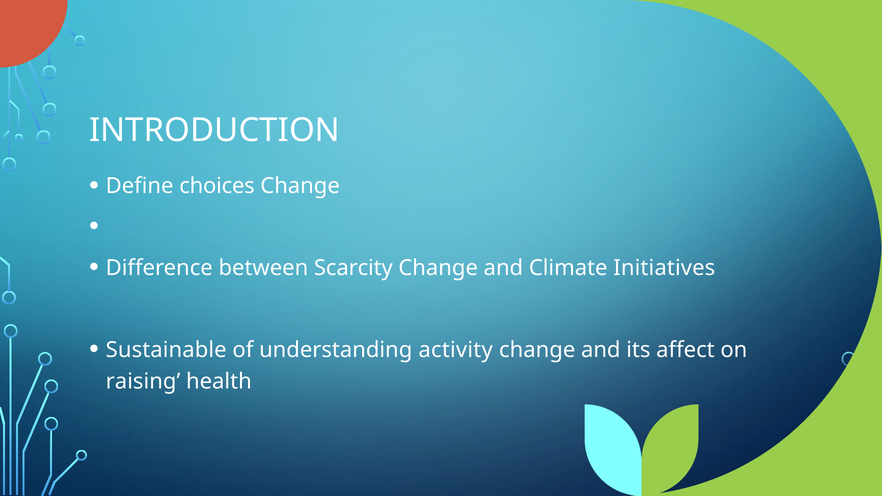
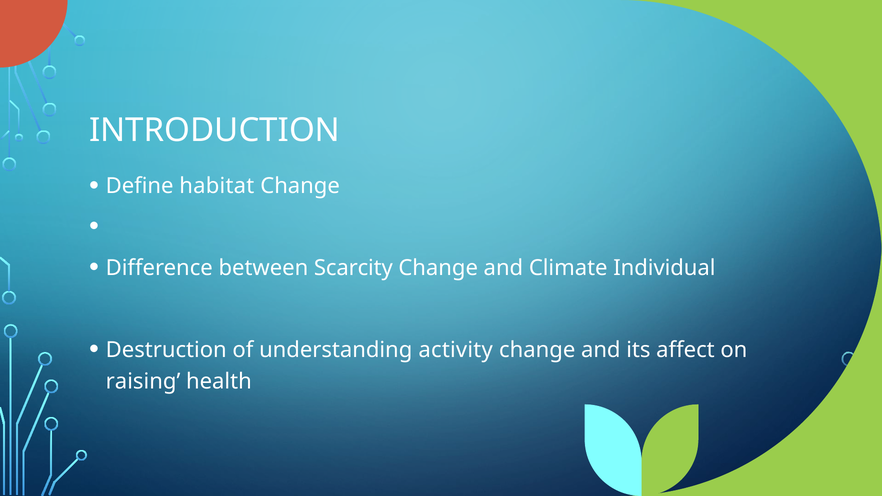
choices: choices -> habitat (217, 186)
Initiatives: Initiatives -> Individual (664, 268)
Sustainable: Sustainable -> Destruction (166, 350)
